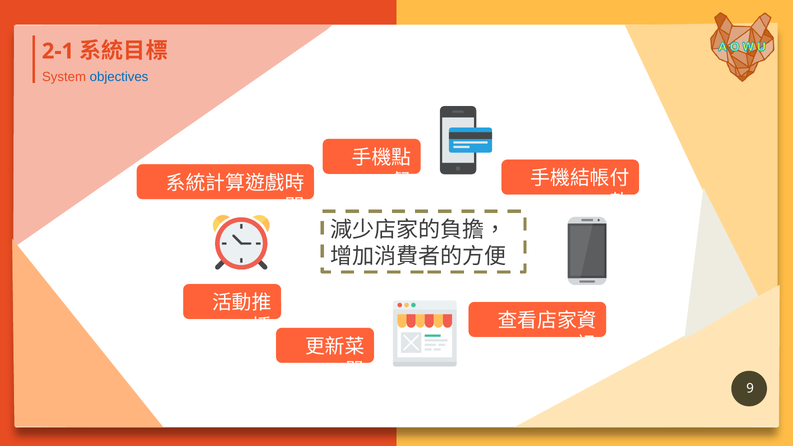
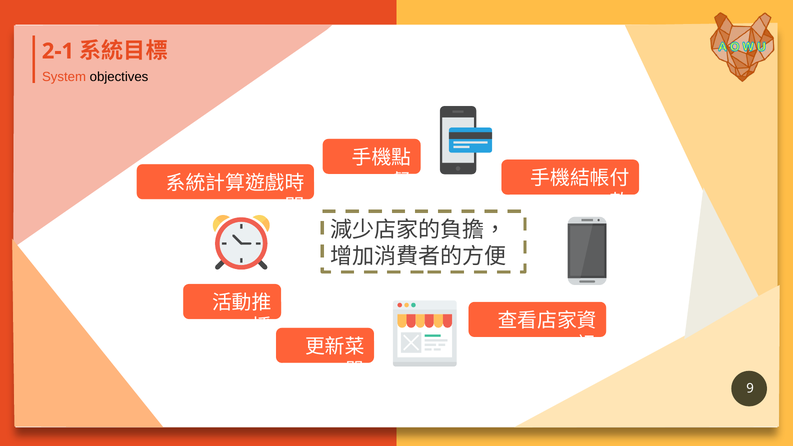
objectives colour: blue -> black (119, 77)
